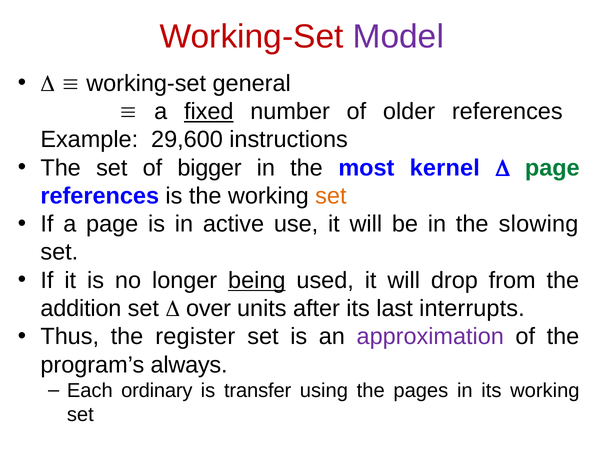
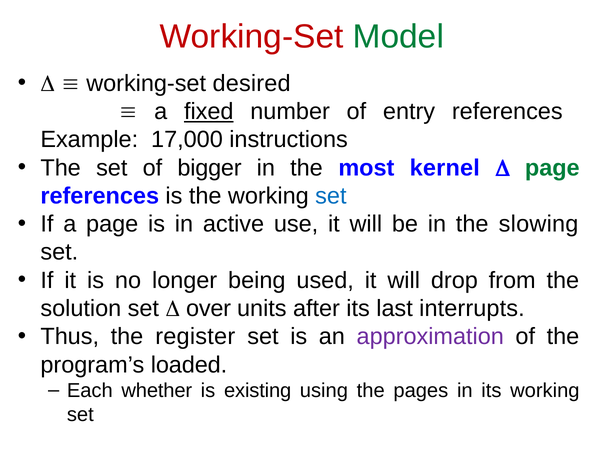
Model colour: purple -> green (398, 37)
general: general -> desired (252, 83)
older: older -> entry (409, 112)
29,600: 29,600 -> 17,000 (187, 140)
set colour: orange -> blue (331, 196)
being underline: present -> none (257, 280)
addition: addition -> solution (81, 308)
always: always -> loaded (189, 365)
ordinary: ordinary -> whether (157, 391)
transfer: transfer -> existing (258, 391)
